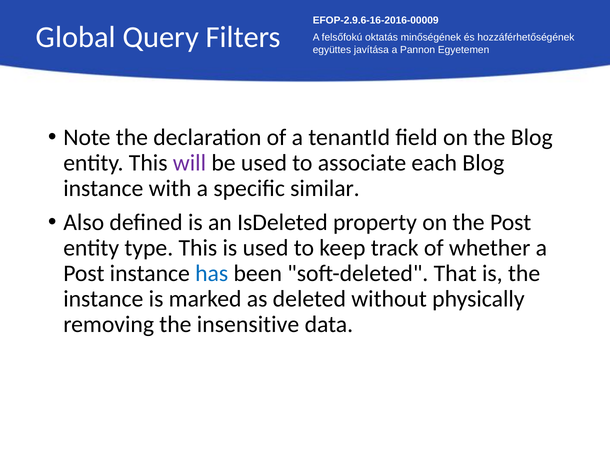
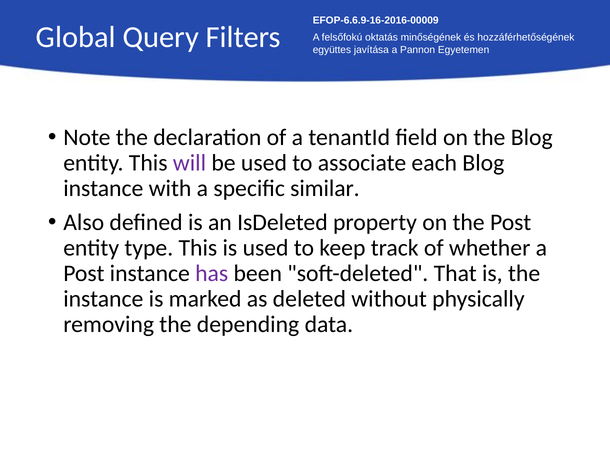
EFOP-2.9.6-16-2016-00009: EFOP-2.9.6-16-2016-00009 -> EFOP-6.6.9-16-2016-00009 (376, 20)
has colour: blue -> purple (212, 274)
insensitive: insensitive -> depending (248, 325)
